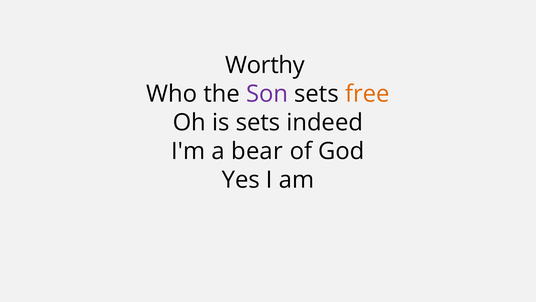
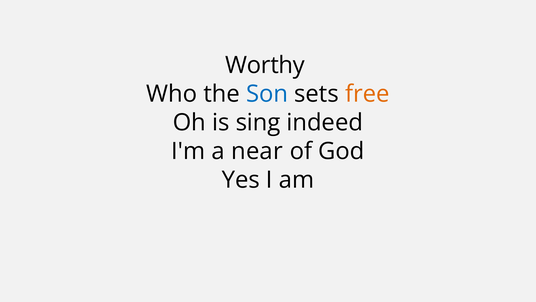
Son colour: purple -> blue (267, 94)
is sets: sets -> sing (258, 123)
bear: bear -> near (257, 151)
